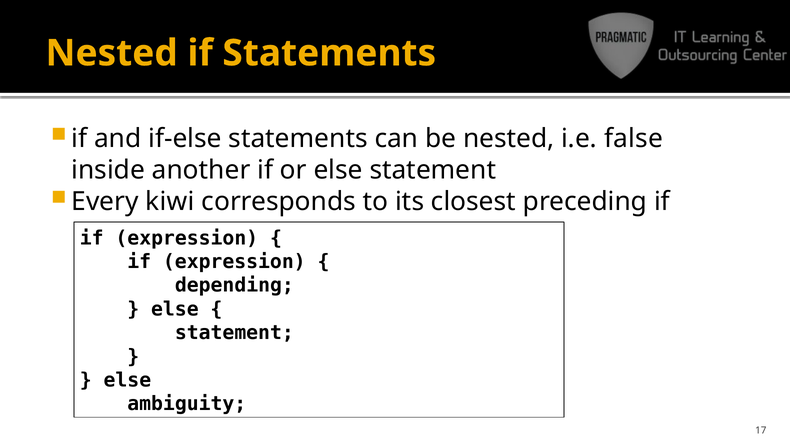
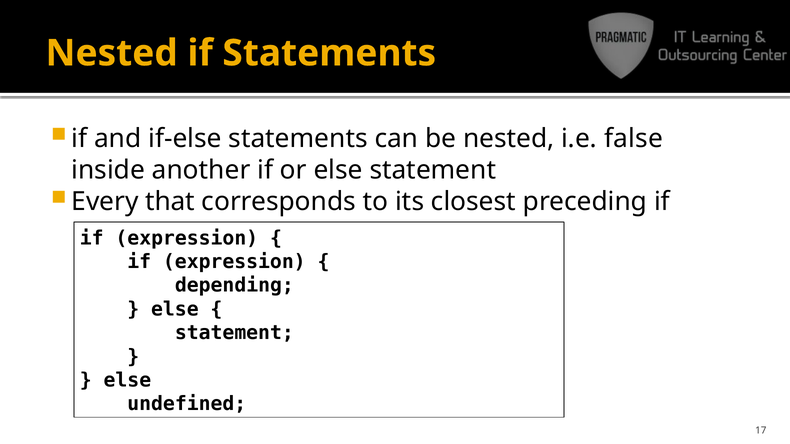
kiwi: kiwi -> that (170, 202)
ambiguity: ambiguity -> undefined (187, 404)
